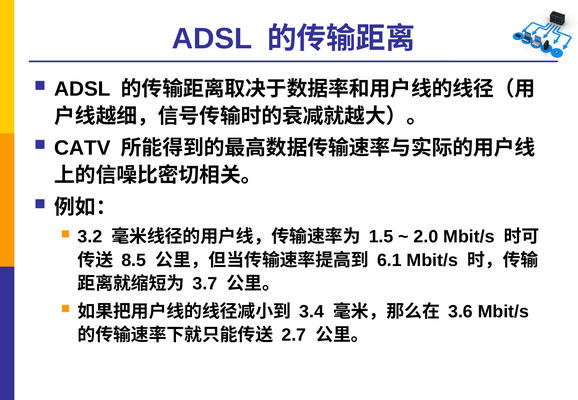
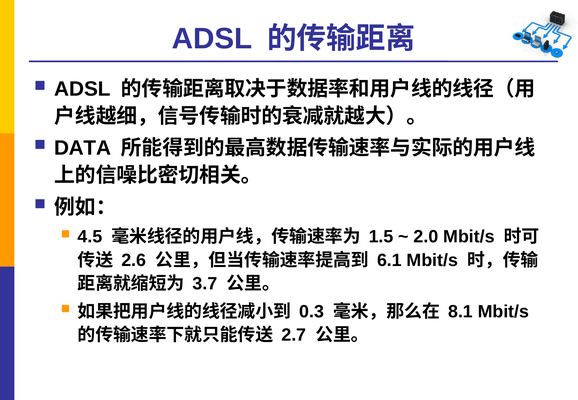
CATV: CATV -> DATA (83, 148)
3.2: 3.2 -> 4.5 (90, 237)
8.5: 8.5 -> 2.6 (134, 260)
3.4: 3.4 -> 0.3 (312, 312)
3.6: 3.6 -> 8.1 (460, 312)
